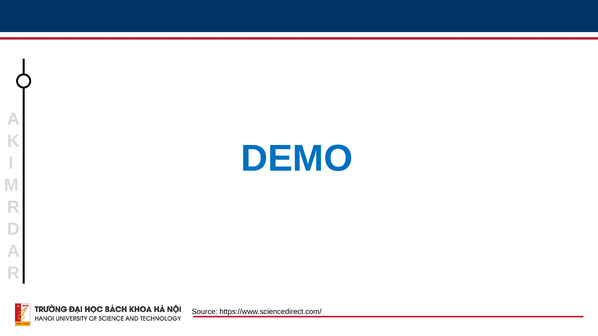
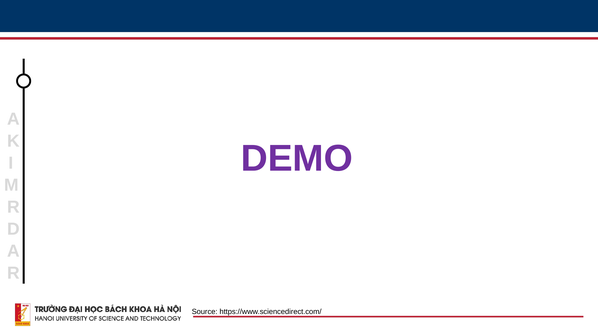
DEMO colour: blue -> purple (297, 159)
